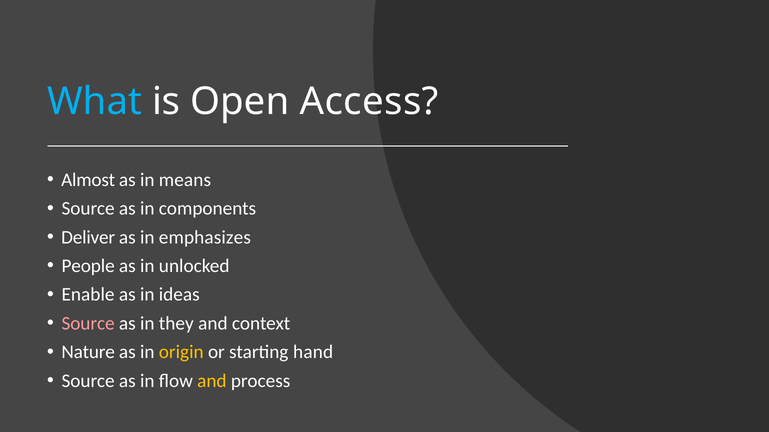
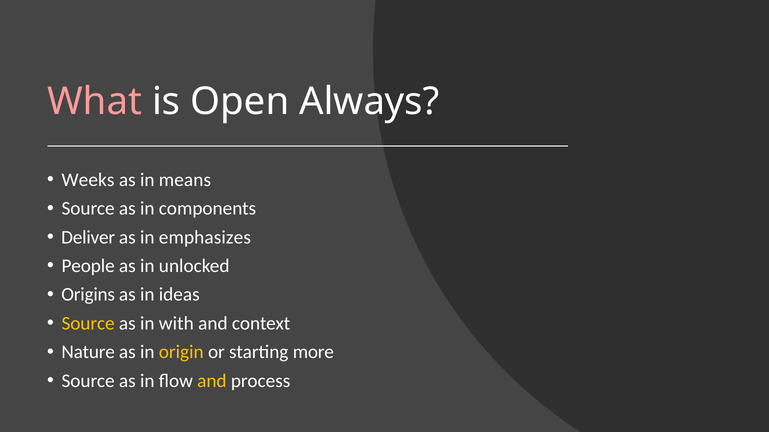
What colour: light blue -> pink (95, 102)
Access: Access -> Always (369, 102)
Almost: Almost -> Weeks (88, 180)
Enable: Enable -> Origins (88, 295)
Source colour: pink -> yellow (88, 324)
they: they -> with (176, 324)
hand: hand -> more (313, 353)
